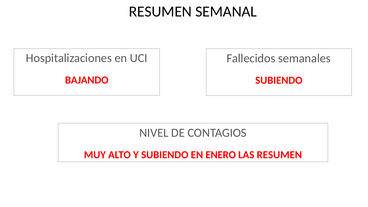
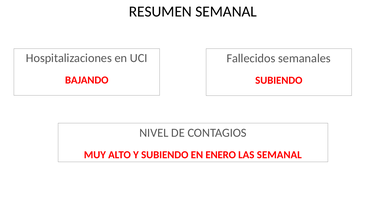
LAS RESUMEN: RESUMEN -> SEMANAL (279, 155)
